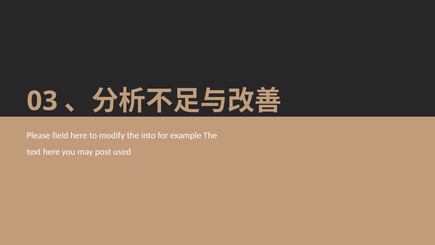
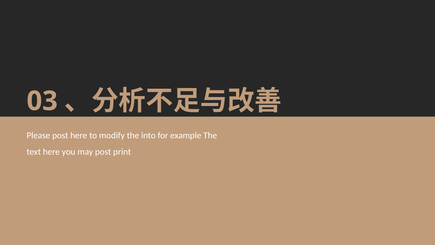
Please field: field -> post (60, 135)
used: used -> print (122, 152)
